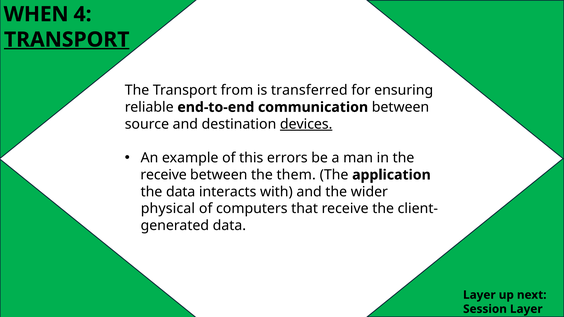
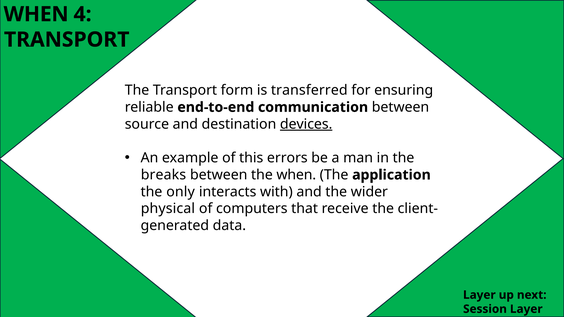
TRANSPORT underline: present -> none (67, 40)
from: from -> form (237, 90)
receive: receive -> breaks (163, 175)
the them: them -> when (296, 175)
the data: data -> only (181, 192)
